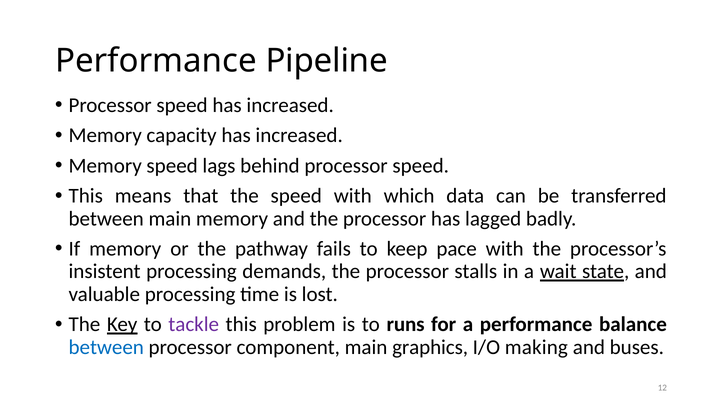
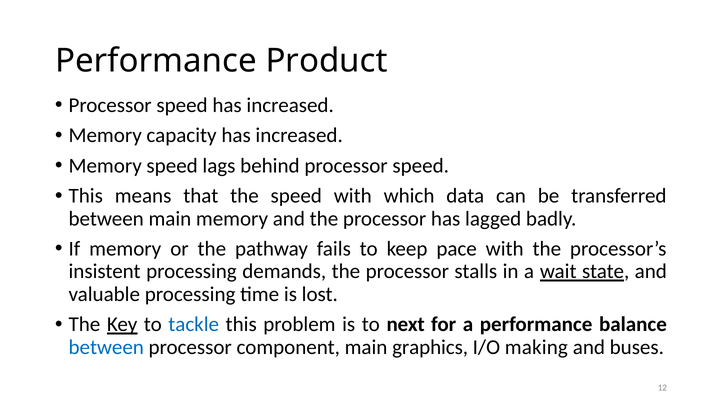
Pipeline: Pipeline -> Product (327, 61)
tackle colour: purple -> blue (194, 325)
runs: runs -> next (406, 325)
